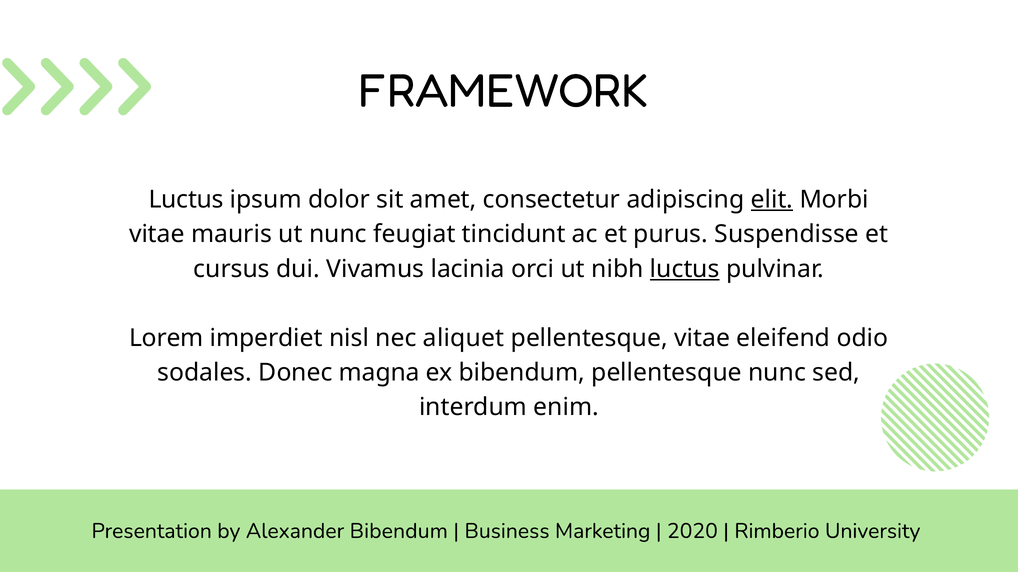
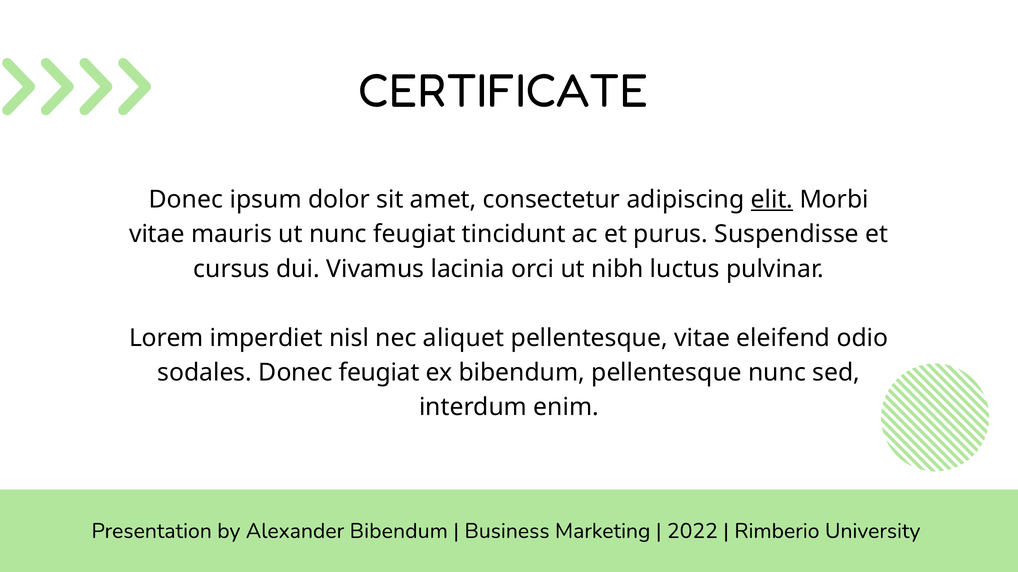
FRAMEWORK: FRAMEWORK -> CERTIFICATE (503, 91)
Luctus: Luctus -> Donec (186, 200)
luctus underline: present -> none (685, 269)
Donec magna: magna -> feugiat (379, 373)
2020: 2020 -> 2022 (692, 532)
